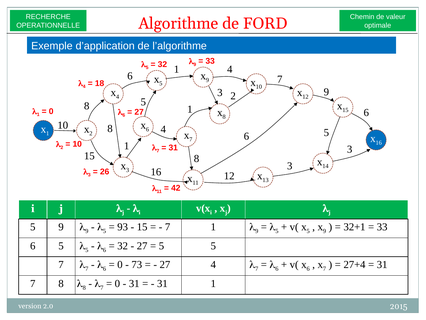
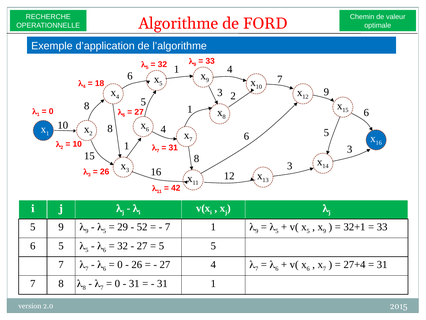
93: 93 -> 29 (123, 227)
15: 15 -> 52 (142, 227)
73: 73 -> 26 (137, 264)
